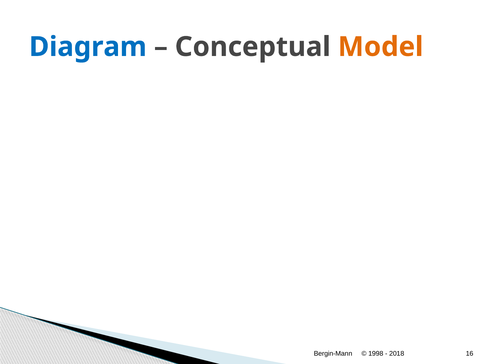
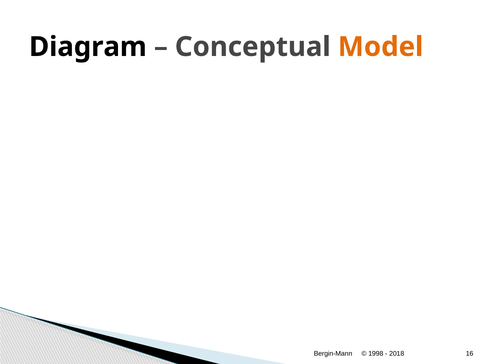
Diagram colour: blue -> black (88, 47)
